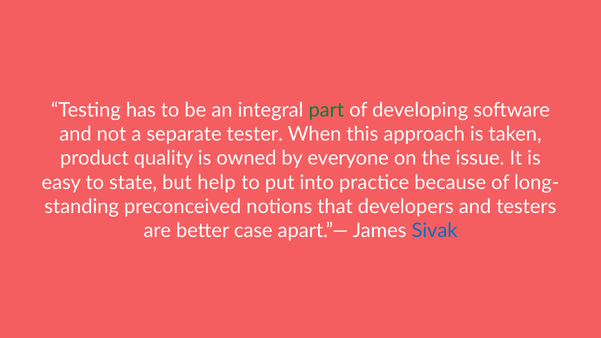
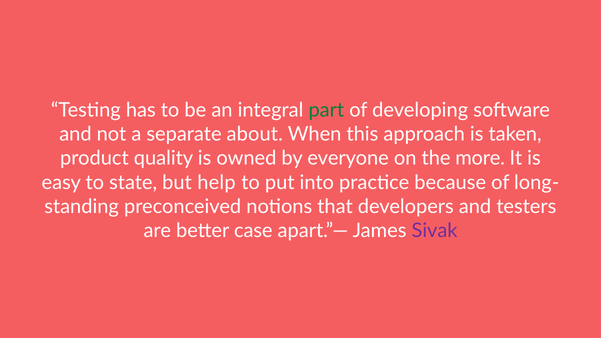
tester: tester -> about (255, 134)
issue: issue -> more (480, 158)
Sivak colour: blue -> purple (435, 231)
